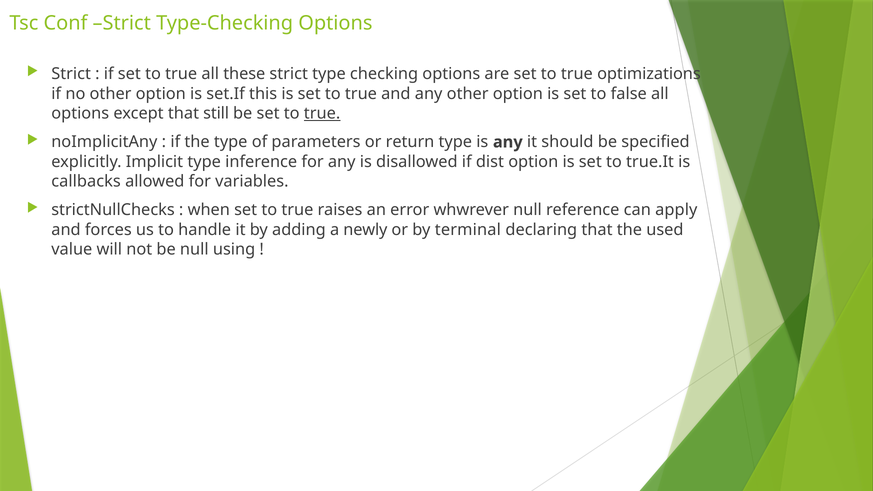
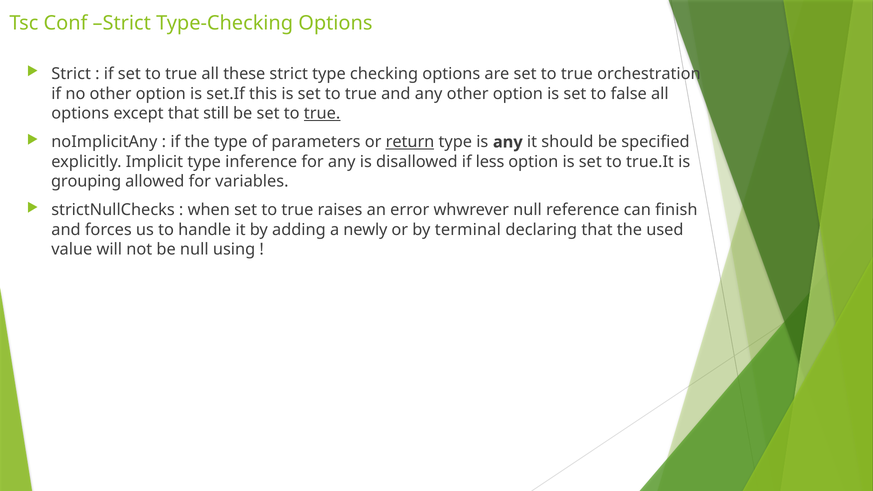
optimizations: optimizations -> orchestration (649, 74)
return underline: none -> present (410, 142)
dist: dist -> less (490, 162)
callbacks: callbacks -> grouping (86, 181)
apply: apply -> finish (676, 210)
